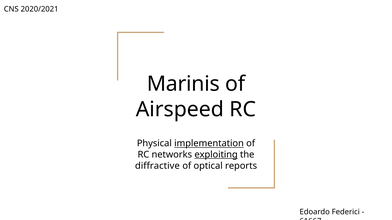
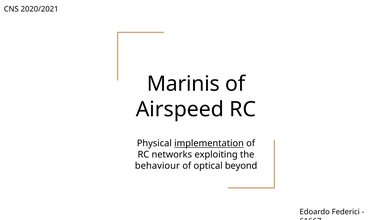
exploiting underline: present -> none (216, 155)
diffractive: diffractive -> behaviour (157, 166)
reports: reports -> beyond (241, 166)
